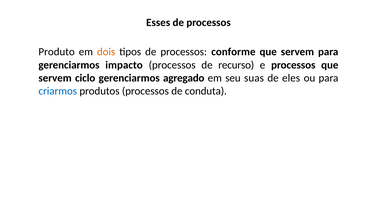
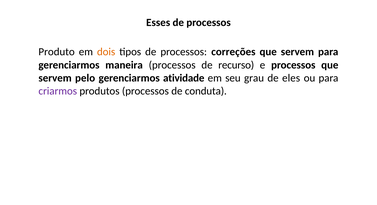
conforme: conforme -> correções (233, 52)
impacto: impacto -> maneira (124, 65)
ciclo: ciclo -> pelo (85, 78)
agregado: agregado -> atividade (184, 78)
suas: suas -> grau (254, 78)
criarmos colour: blue -> purple (58, 91)
